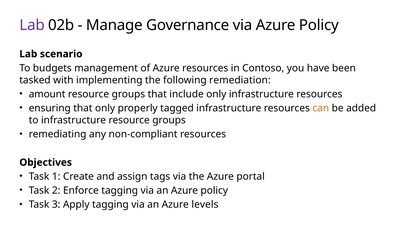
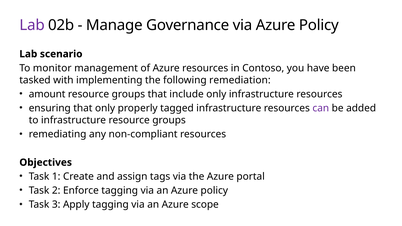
budgets: budgets -> monitor (52, 68)
can colour: orange -> purple (321, 108)
levels: levels -> scope (205, 205)
